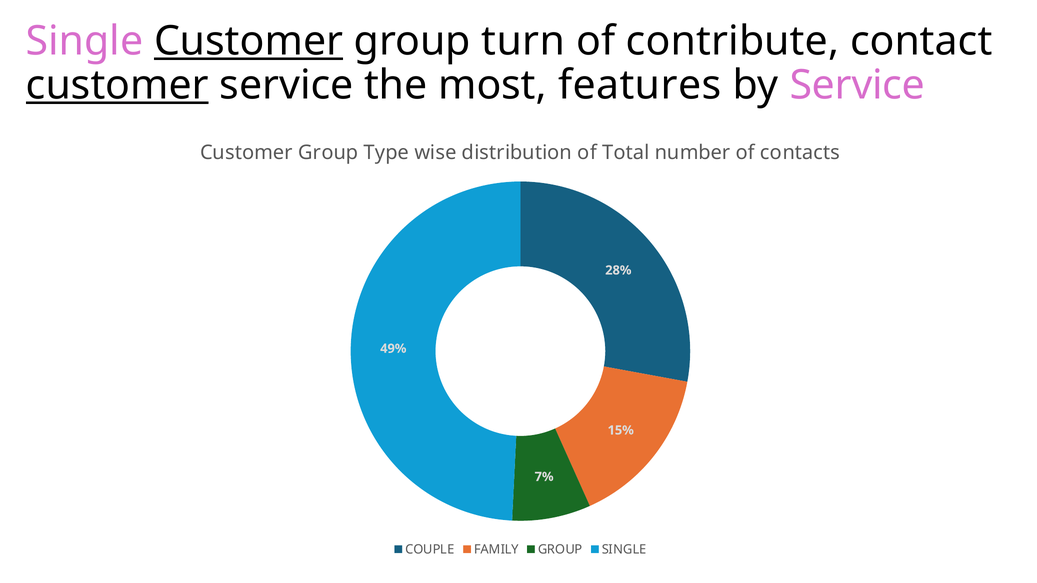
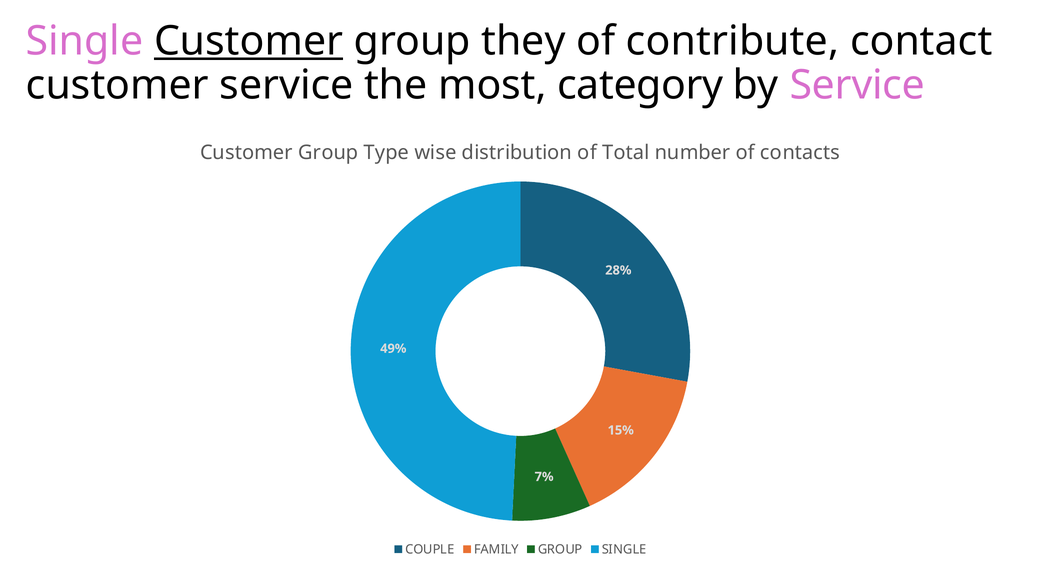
turn: turn -> they (523, 41)
customer underline: present -> none (117, 85)
features: features -> category (640, 85)
